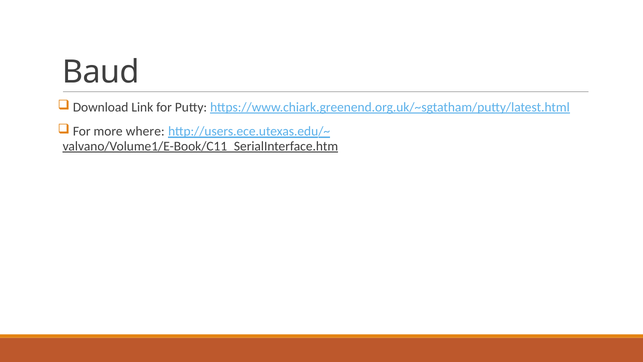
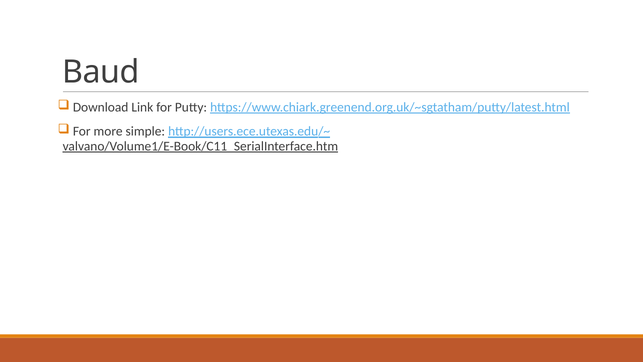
where: where -> simple (145, 131)
